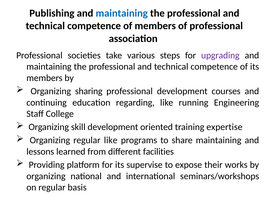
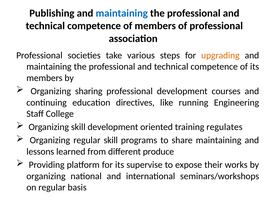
upgrading colour: purple -> orange (220, 55)
regarding: regarding -> directives (135, 102)
expertise: expertise -> regulates (224, 127)
regular like: like -> skill (111, 140)
facilities: facilities -> produce (158, 151)
